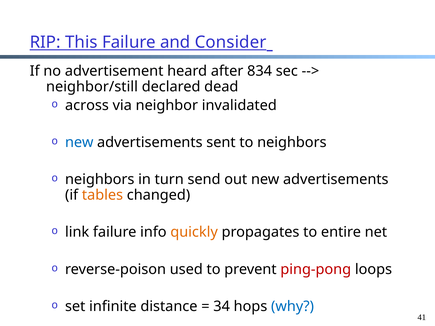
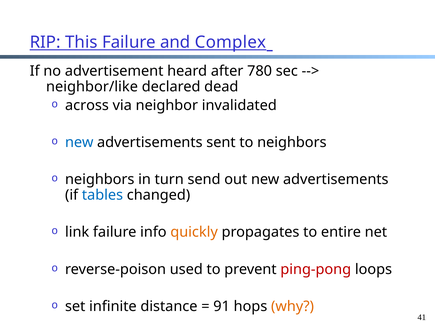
Consider: Consider -> Complex (231, 42)
834: 834 -> 780 (260, 71)
neighbor/still: neighbor/still -> neighbor/like (92, 87)
tables colour: orange -> blue (102, 195)
34: 34 -> 91 (222, 307)
why colour: blue -> orange (293, 307)
